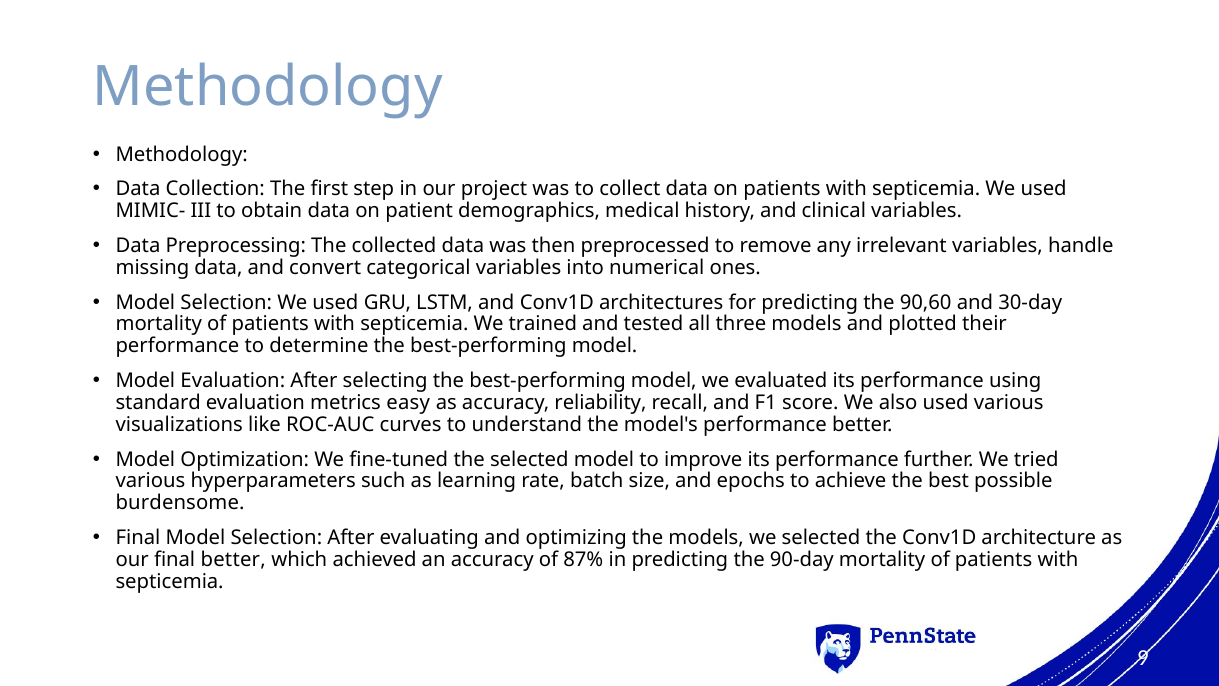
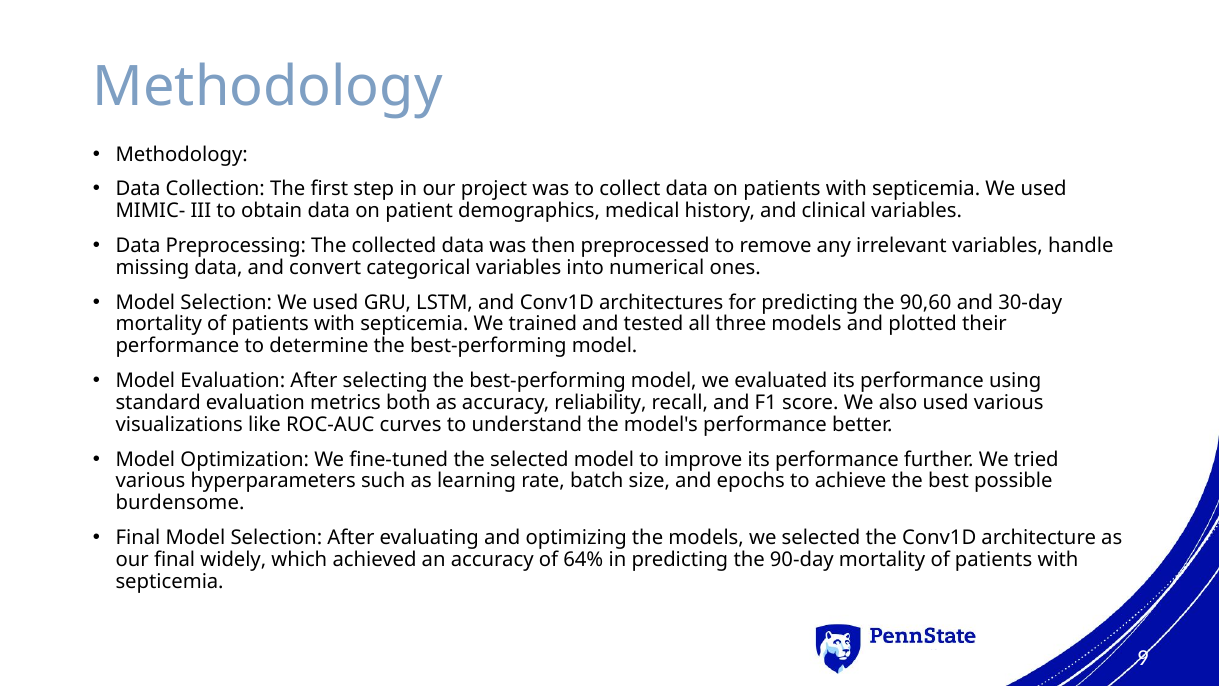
easy: easy -> both (408, 403)
final better: better -> widely (233, 559)
87%: 87% -> 64% (583, 559)
